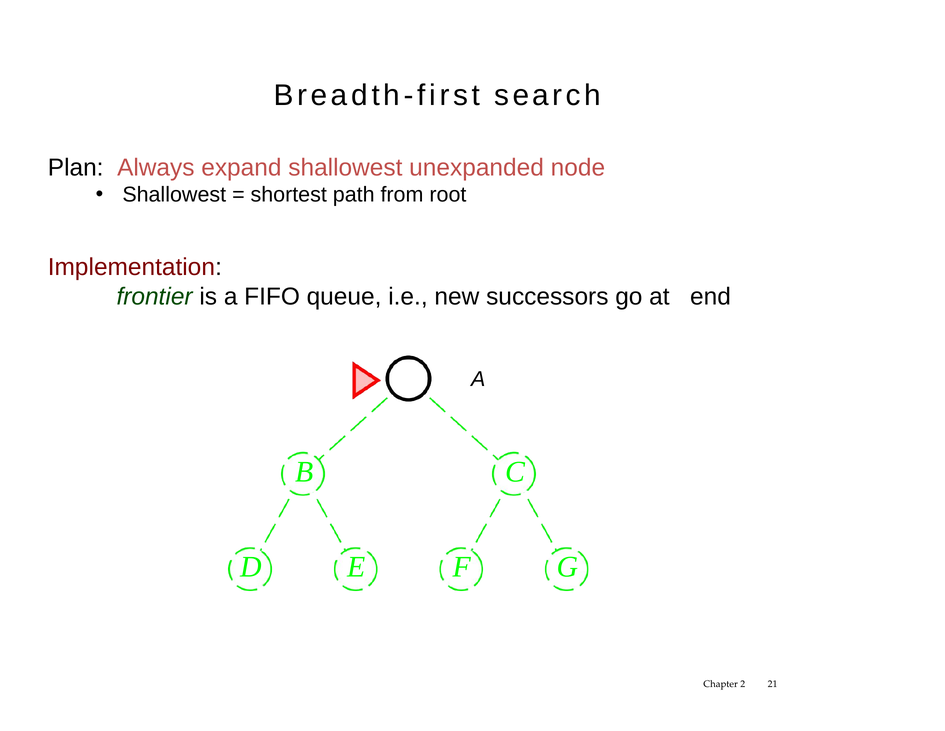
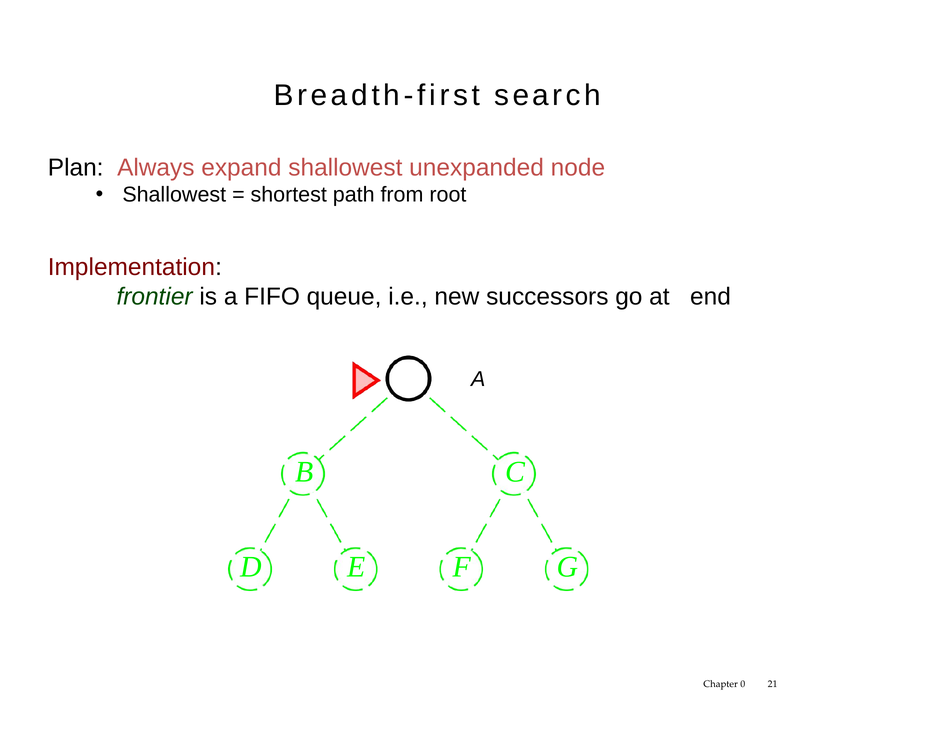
2: 2 -> 0 (743, 684)
